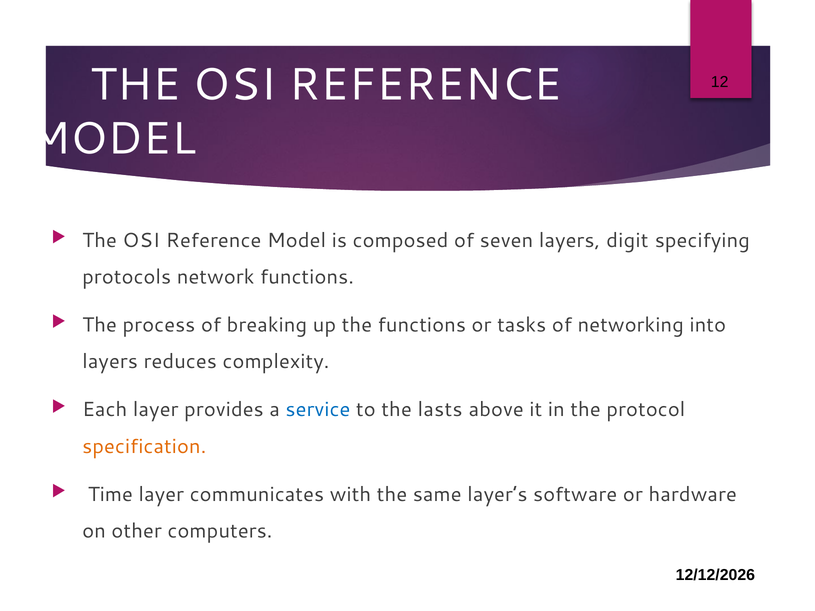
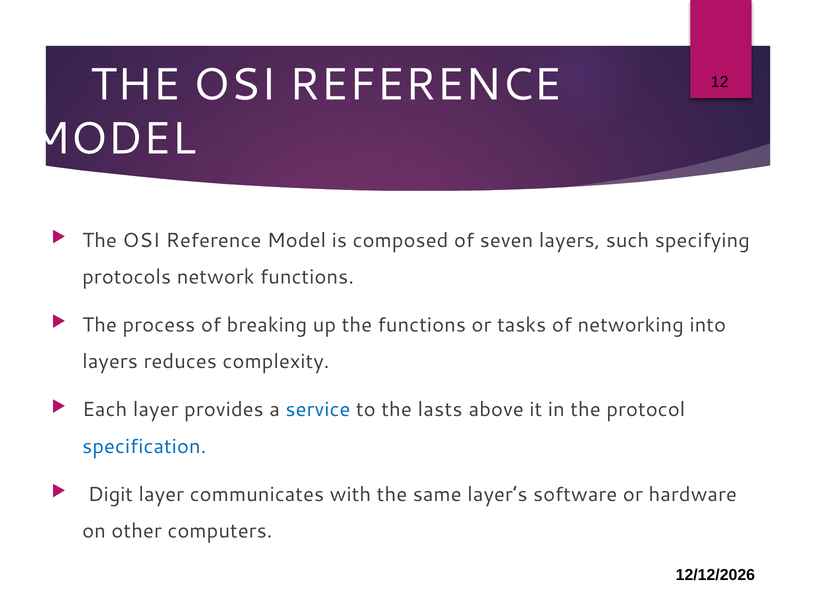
digit: digit -> such (627, 241)
specification colour: orange -> blue (144, 447)
Time: Time -> Digit (110, 495)
